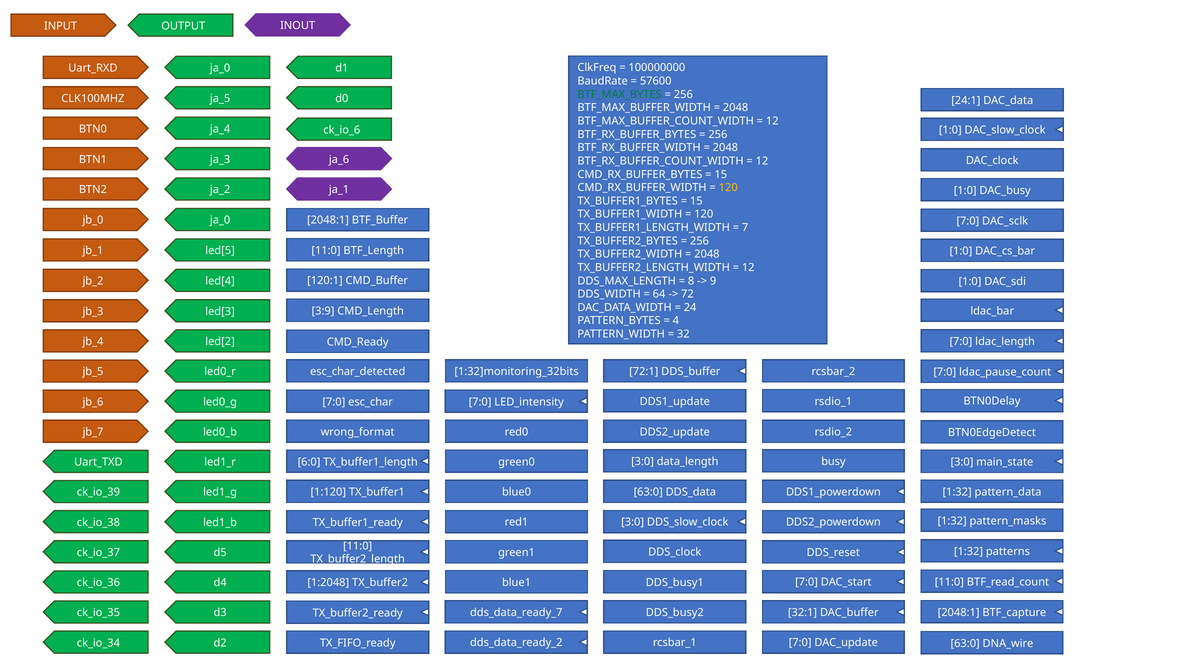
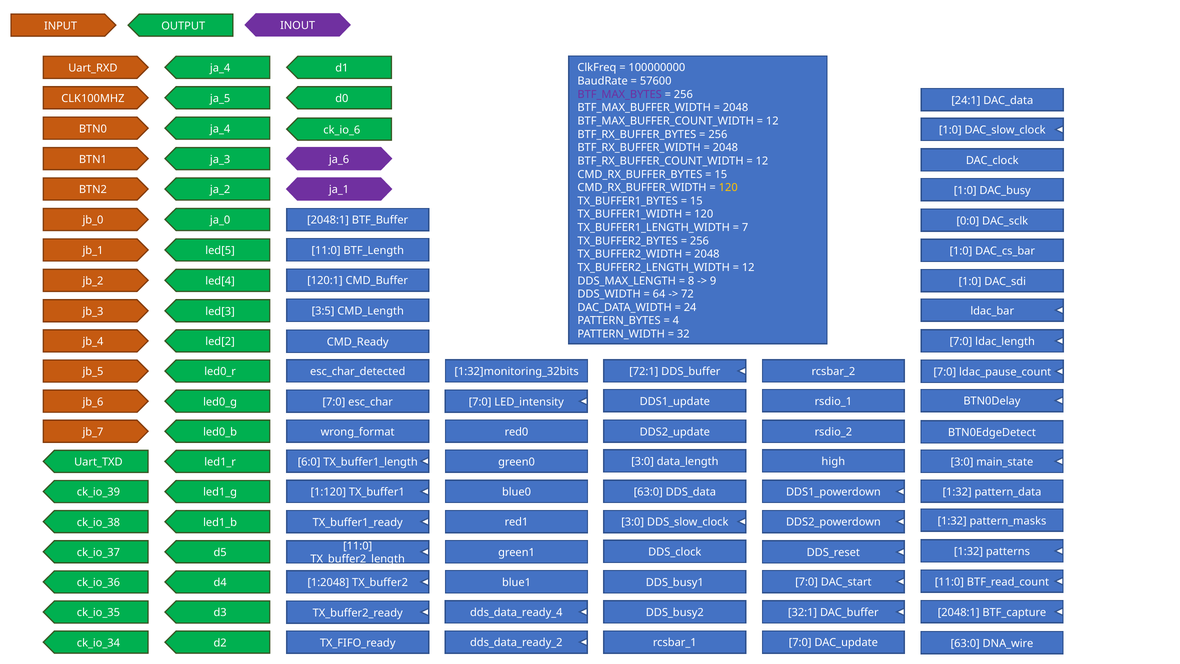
ja_0: ja_0 -> ja_4 (220, 68)
BTF_MAX_BYTES colour: green -> purple (620, 94)
7:0: 7:0 -> 0:0 (968, 221)
3:9: 3:9 -> 3:5 (323, 311)
busy: busy -> high (833, 462)
dds_data_ready_7: dds_data_ready_7 -> dds_data_ready_4 (516, 612)
